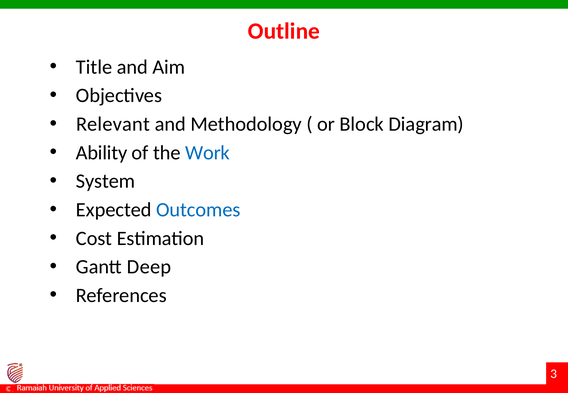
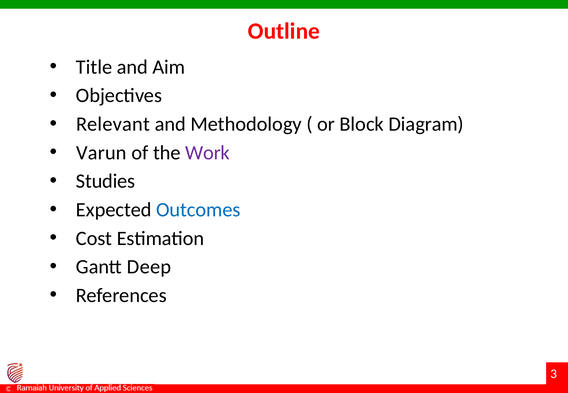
Ability: Ability -> Varun (101, 153)
Work colour: blue -> purple (208, 153)
System: System -> Studies (106, 181)
